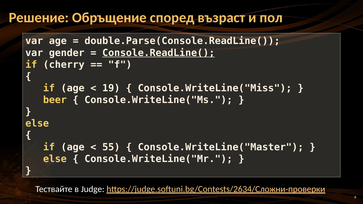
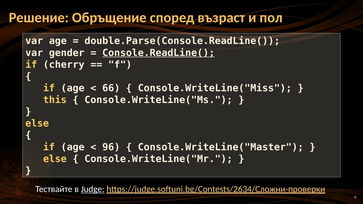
19: 19 -> 66 (111, 88)
beer: beer -> this (55, 100)
55: 55 -> 96 (111, 147)
Judge underline: none -> present (93, 189)
